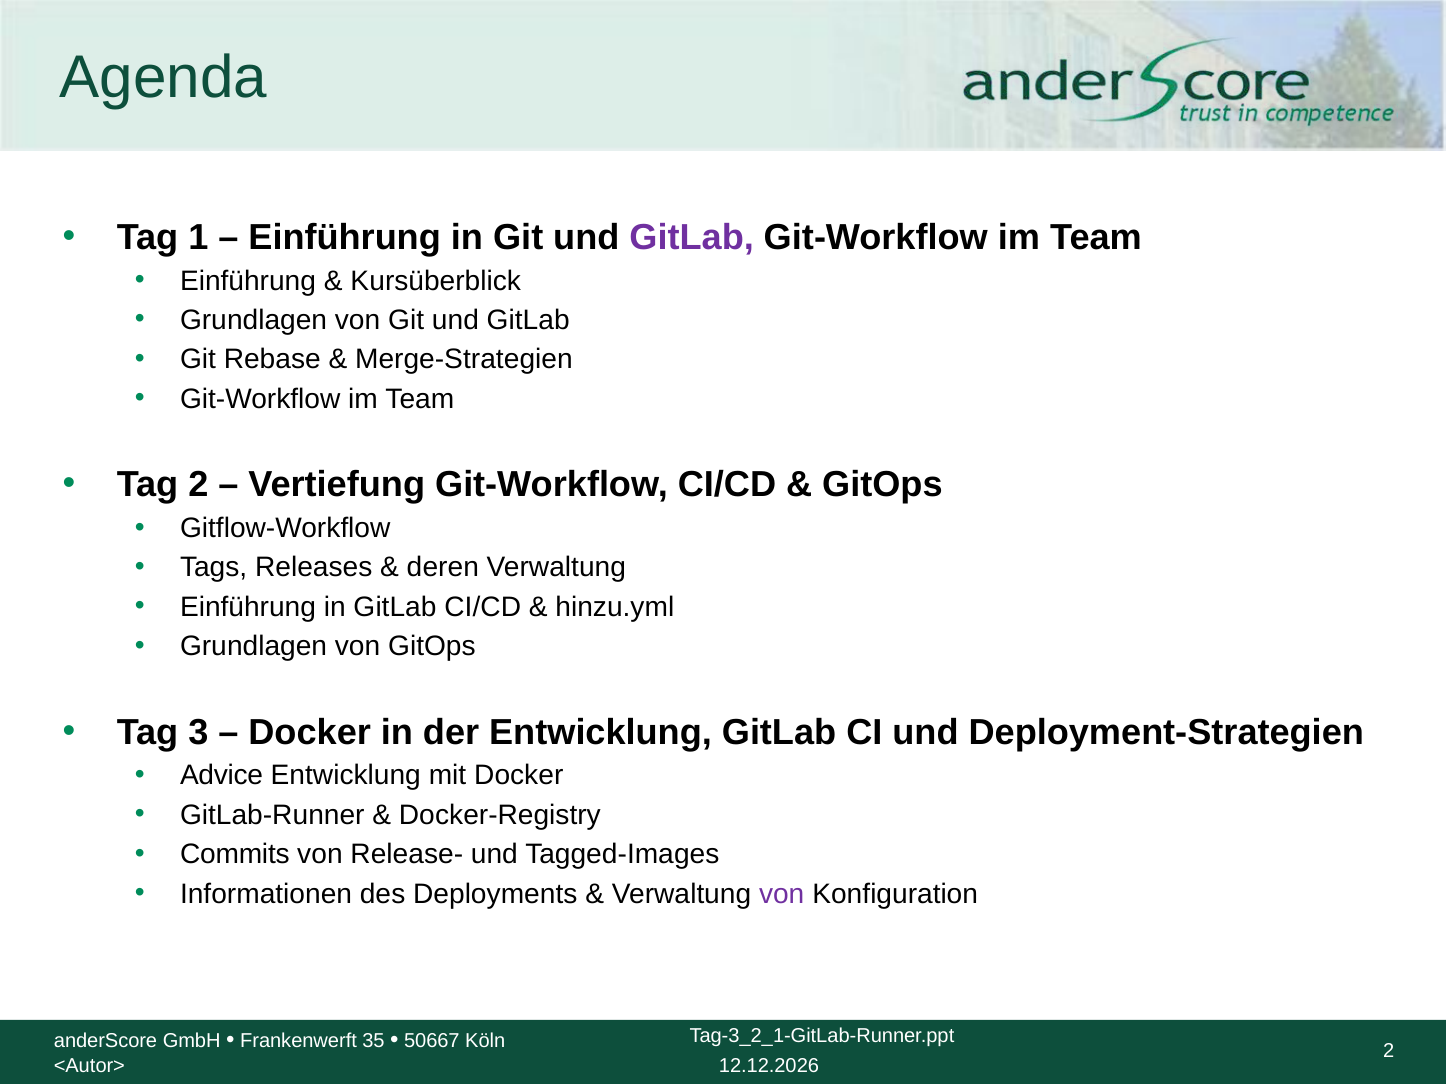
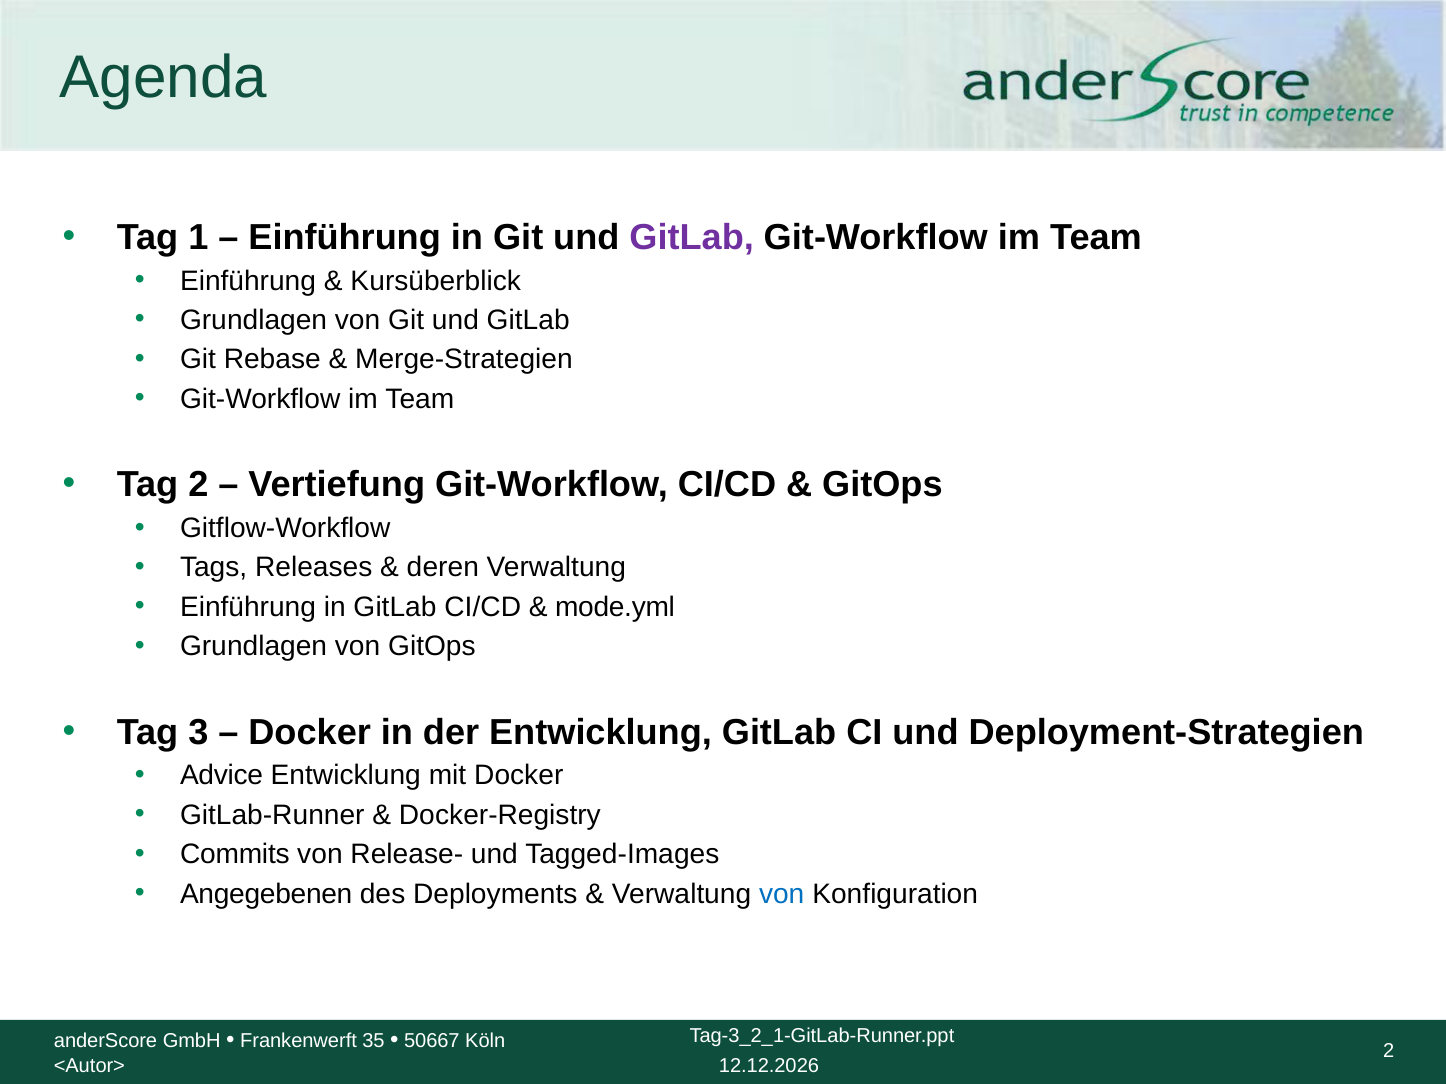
hinzu.yml: hinzu.yml -> mode.yml (615, 607)
Informationen: Informationen -> Angegebenen (266, 894)
von colour: purple -> blue (782, 894)
